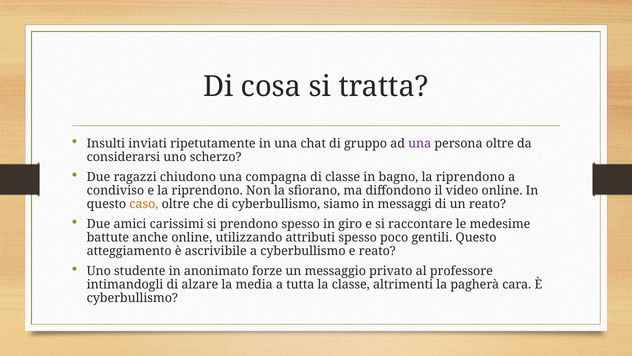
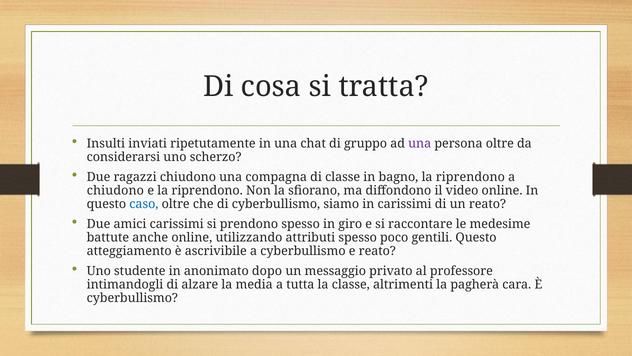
condiviso: condiviso -> chiudono (115, 190)
caso colour: orange -> blue (144, 204)
in messaggi: messaggi -> carissimi (405, 204)
forze: forze -> dopo (267, 271)
